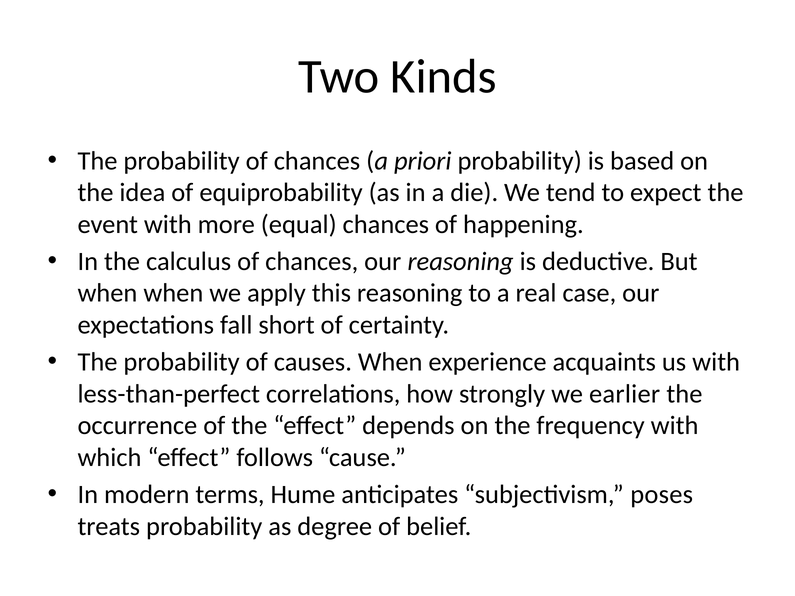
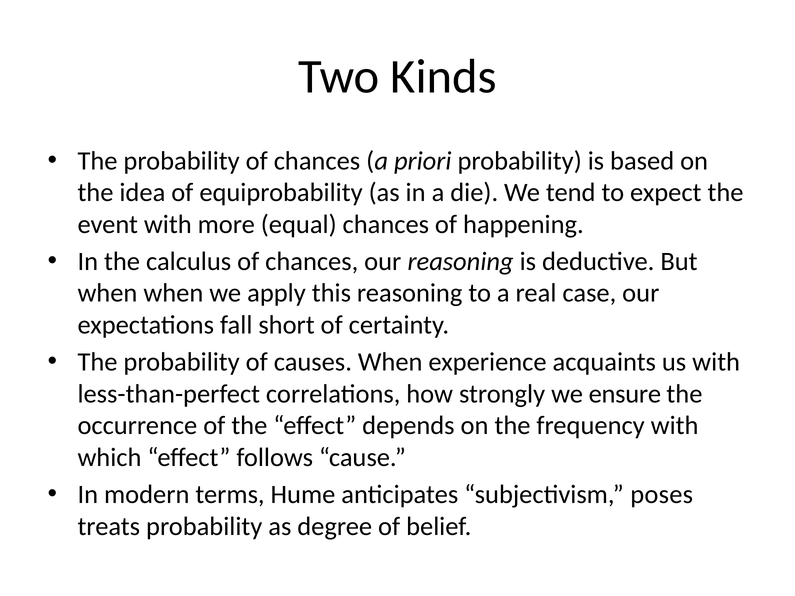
earlier: earlier -> ensure (625, 394)
